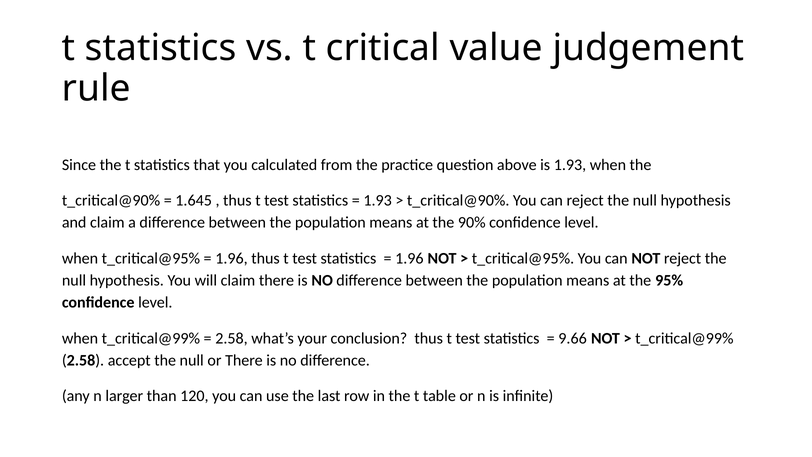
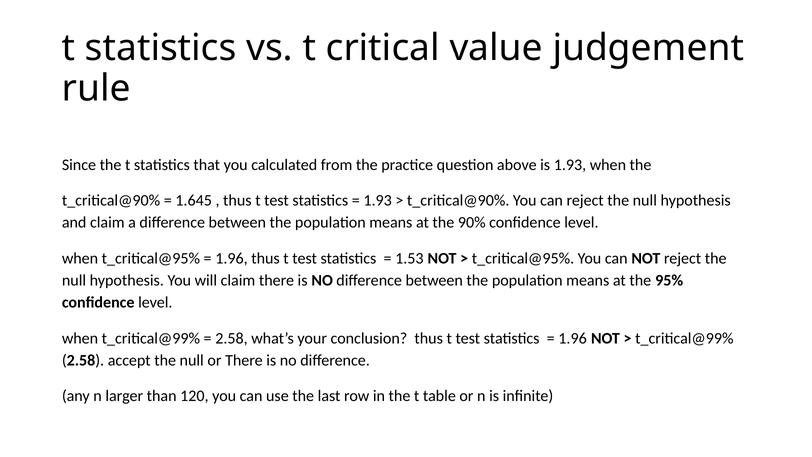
1.96: 1.96 -> 1.53 (409, 258)
9.66: 9.66 -> 1.96 (573, 338)
